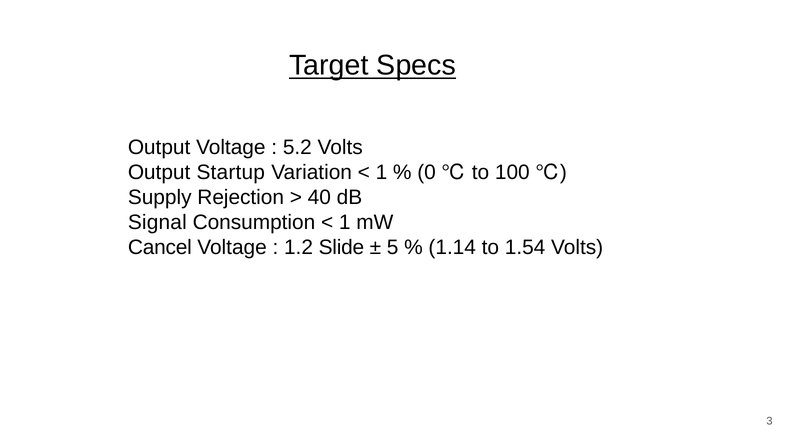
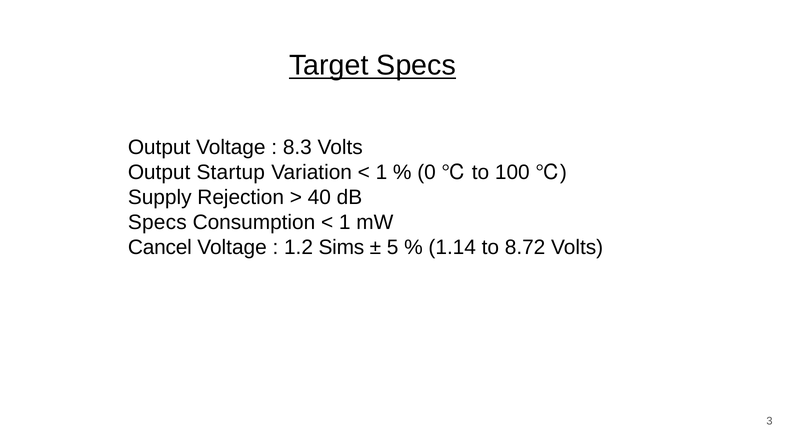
5.2: 5.2 -> 8.3 (297, 147)
Signal: Signal -> Specs (157, 222)
Slide: Slide -> Sims (341, 247)
1.54: 1.54 -> 8.72 (525, 247)
